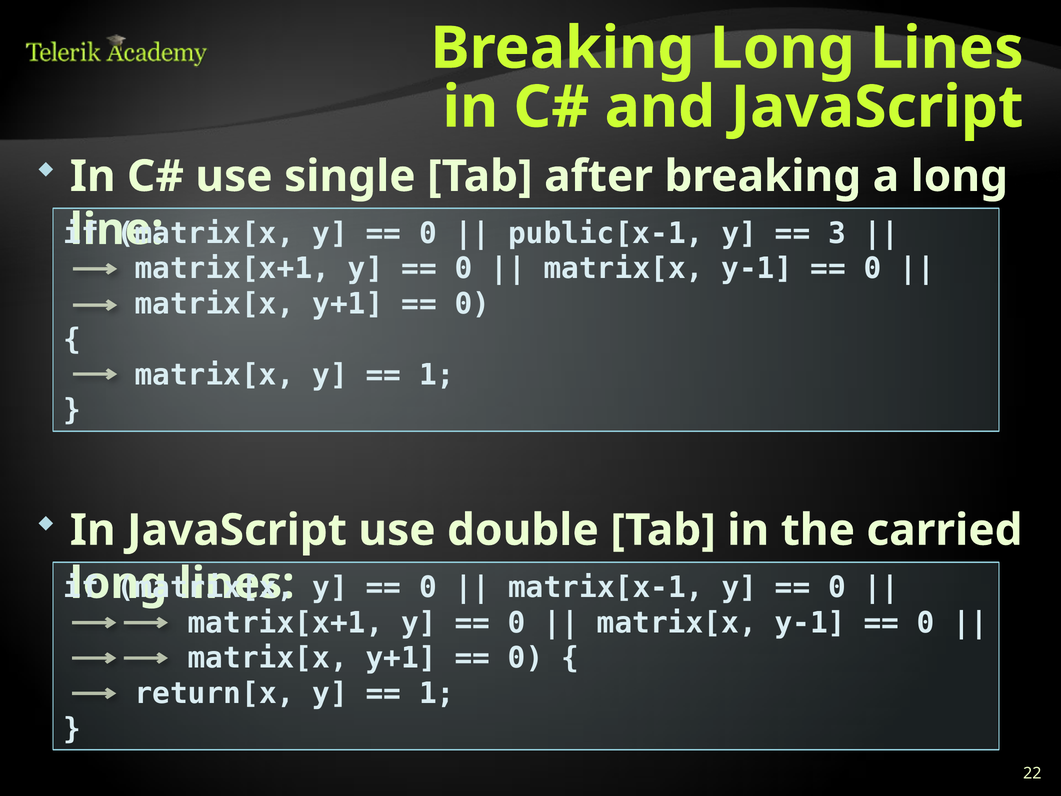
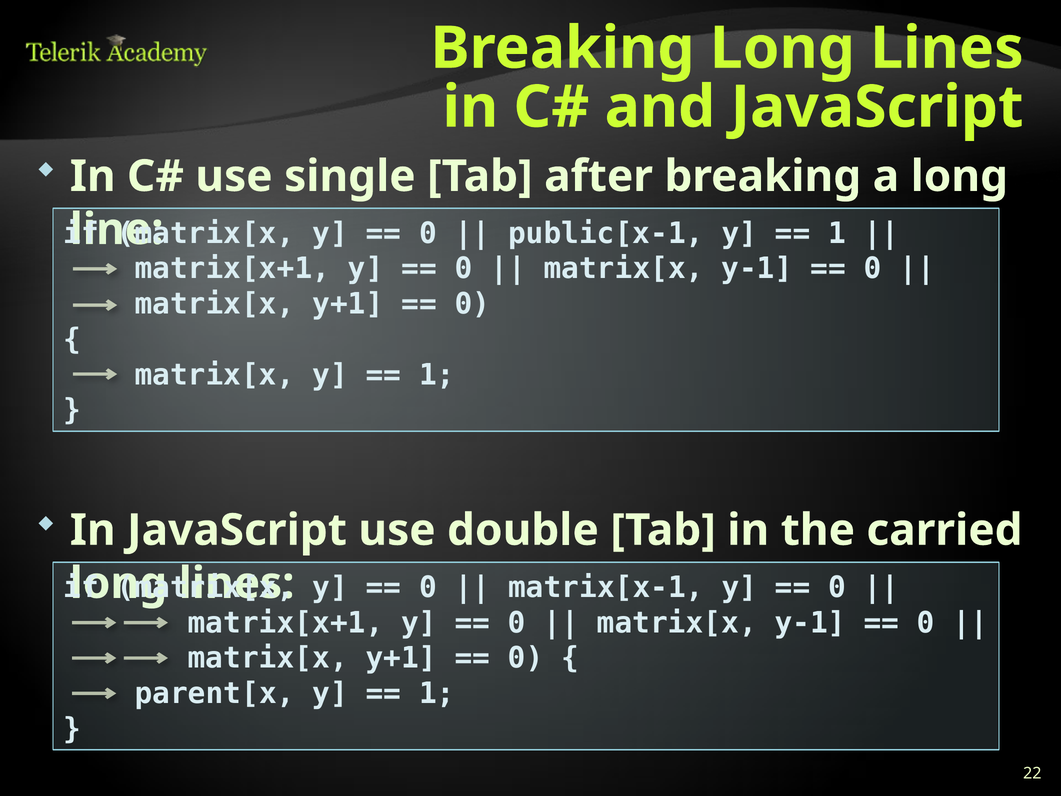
3: 3 -> 1 (837, 233)
return[x: return[x -> parent[x (215, 693)
